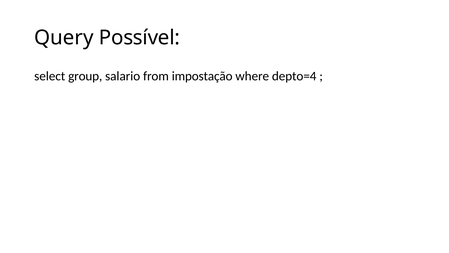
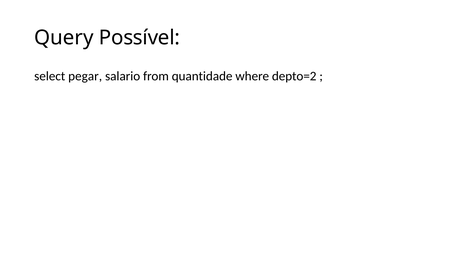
group: group -> pegar (85, 76)
impostação: impostação -> quantidade (202, 76)
depto=4: depto=4 -> depto=2 (294, 76)
